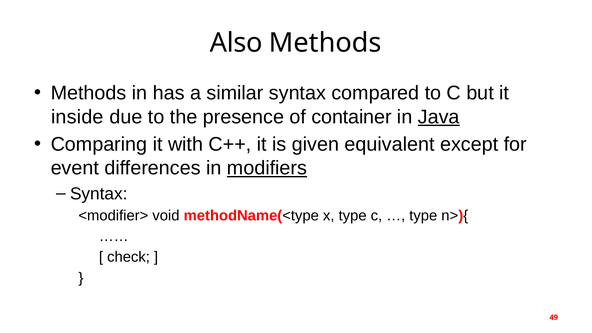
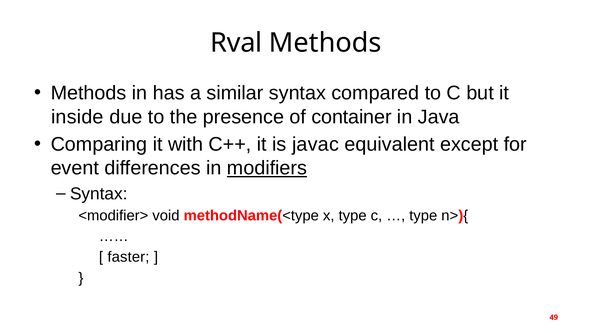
Also: Also -> Rval (236, 43)
Java underline: present -> none (439, 117)
given: given -> javac (315, 144)
check: check -> faster (128, 257)
